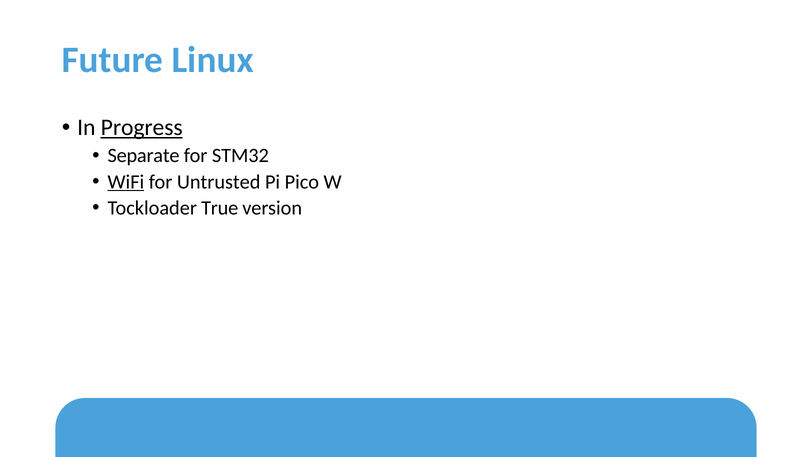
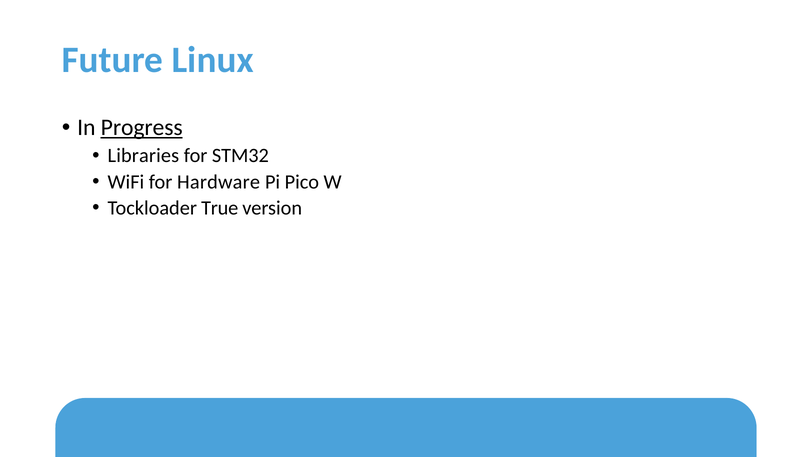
Separate: Separate -> Libraries (143, 156)
WiFi underline: present -> none (126, 182)
Untrusted: Untrusted -> Hardware (219, 182)
